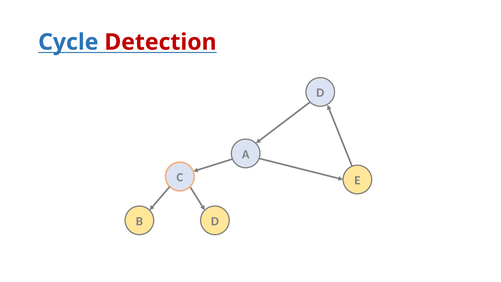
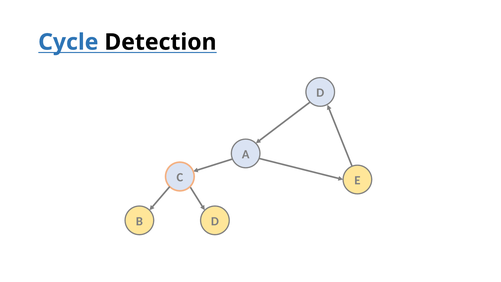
Detection colour: red -> black (160, 42)
